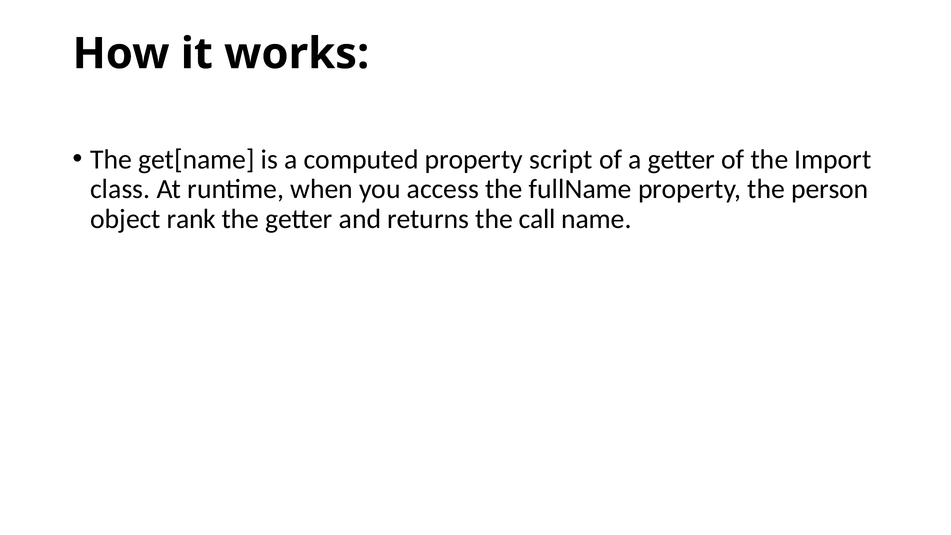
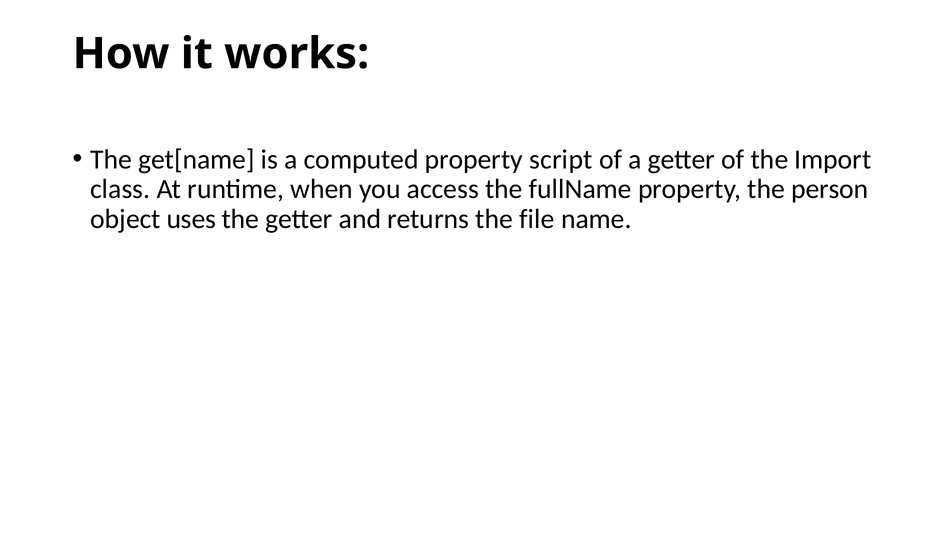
rank: rank -> uses (191, 219)
call: call -> file (537, 219)
